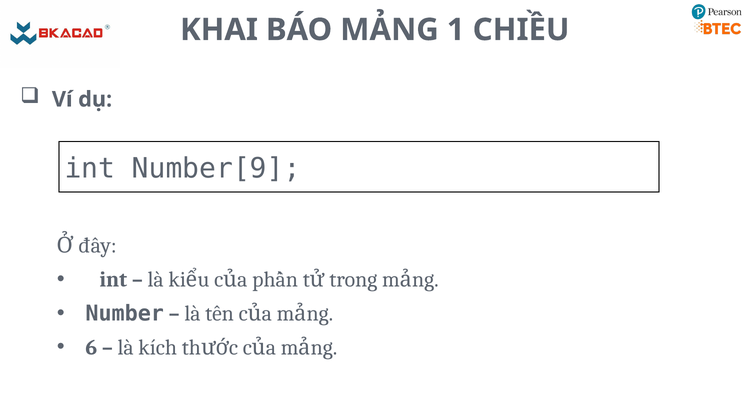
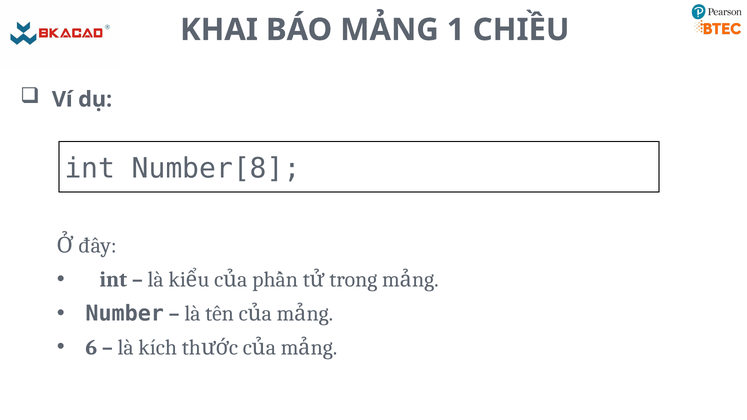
Number[9: Number[9 -> Number[8 (216, 169)
